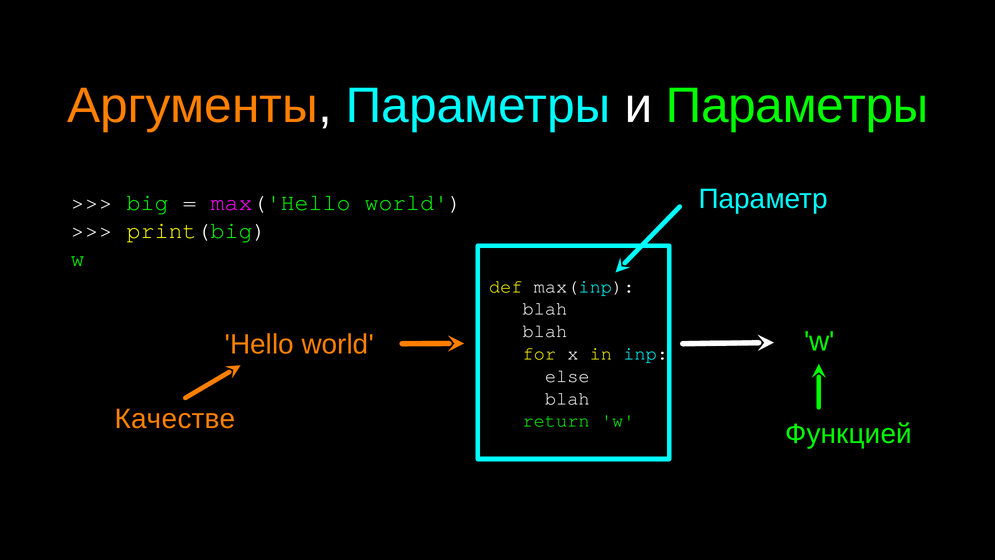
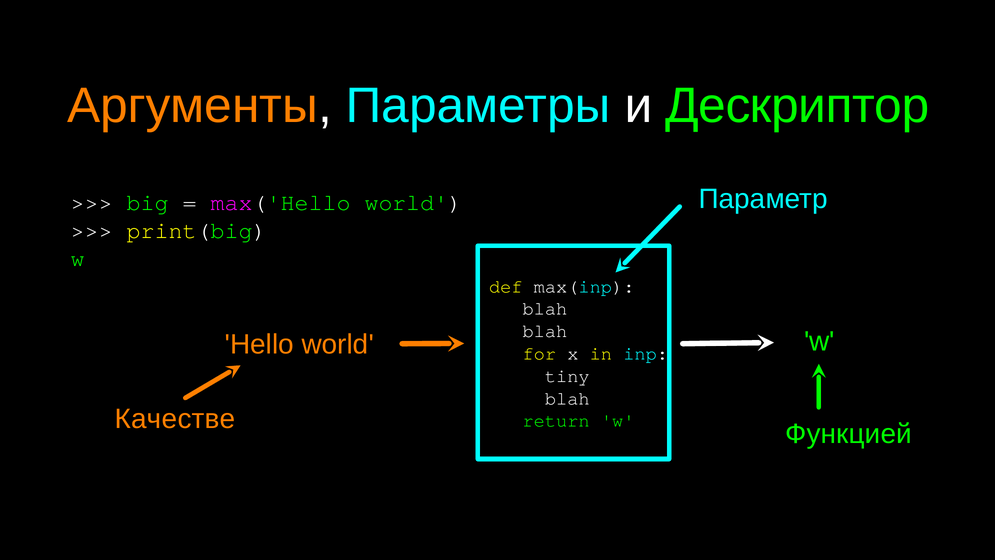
и Параметры: Параметры -> Дескриптор (797, 106)
else: else -> tiny (567, 376)
